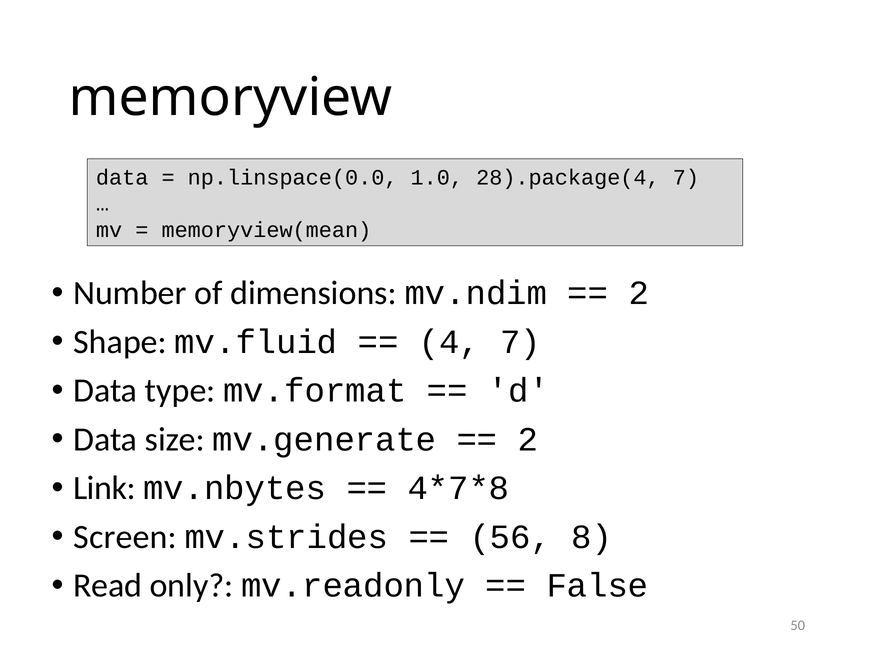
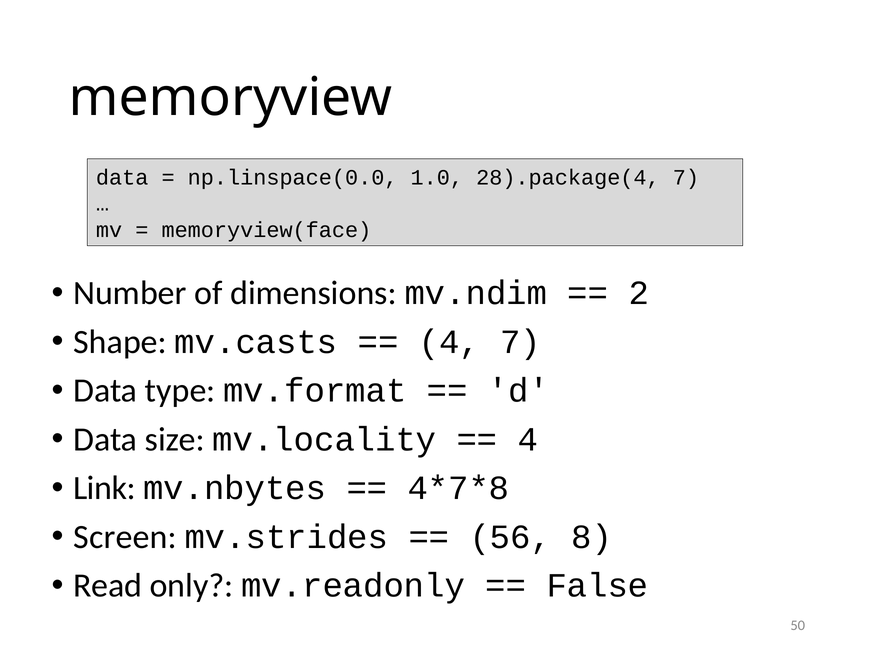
memoryview(mean: memoryview(mean -> memoryview(face (266, 230)
mv.fluid: mv.fluid -> mv.casts (256, 342)
mv.generate: mv.generate -> mv.locality (324, 440)
2: 2 -> 4 (528, 440)
